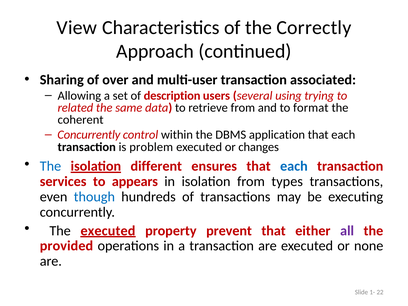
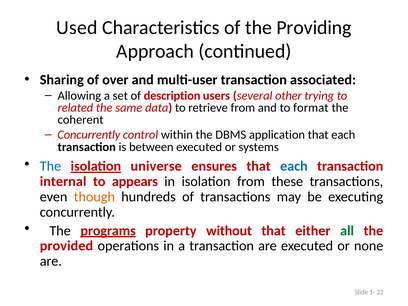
View: View -> Used (77, 28)
Correctly: Correctly -> Providing (314, 28)
using: using -> other (288, 96)
problem: problem -> between (151, 147)
changes: changes -> systems (259, 147)
different: different -> universe (156, 166)
services: services -> internal (63, 182)
types: types -> these (287, 182)
though colour: blue -> orange (94, 197)
The executed: executed -> programs (108, 231)
prevent: prevent -> without (229, 231)
all colour: purple -> green (347, 231)
